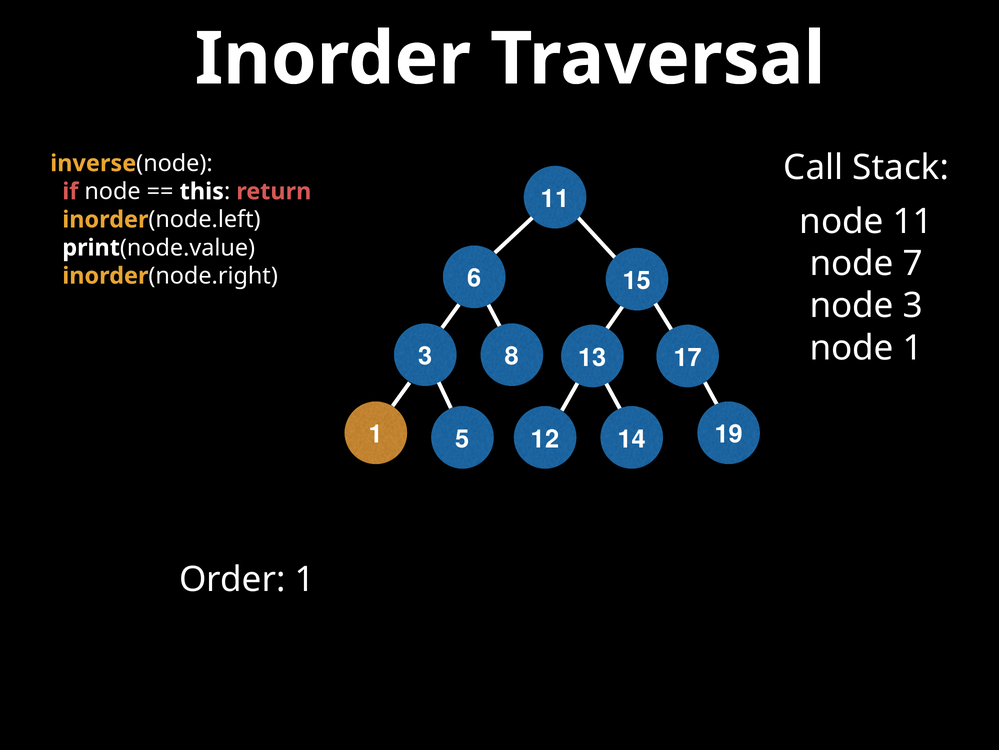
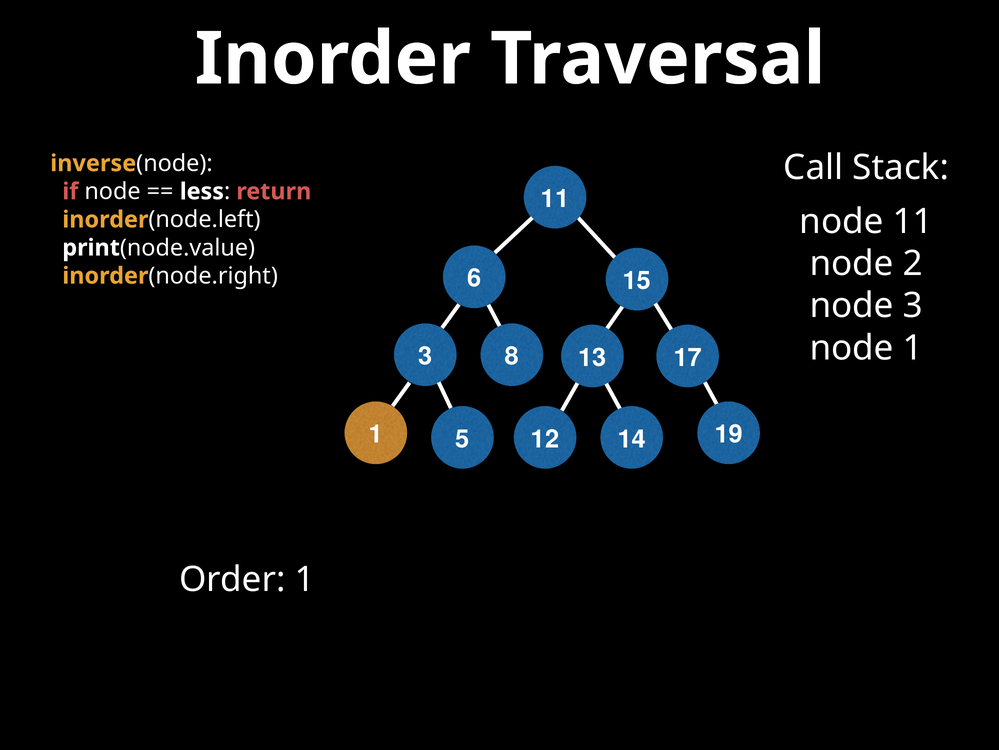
this: this -> less (202, 191)
7: 7 -> 2 (913, 263)
